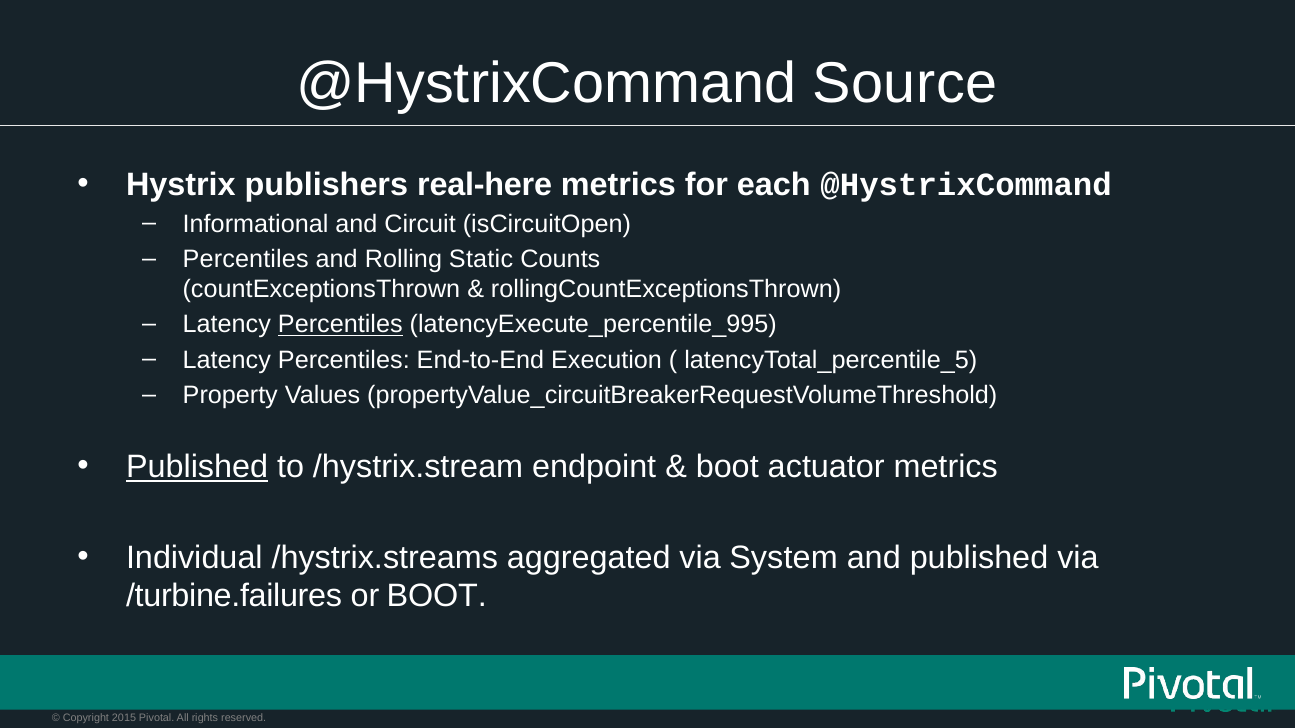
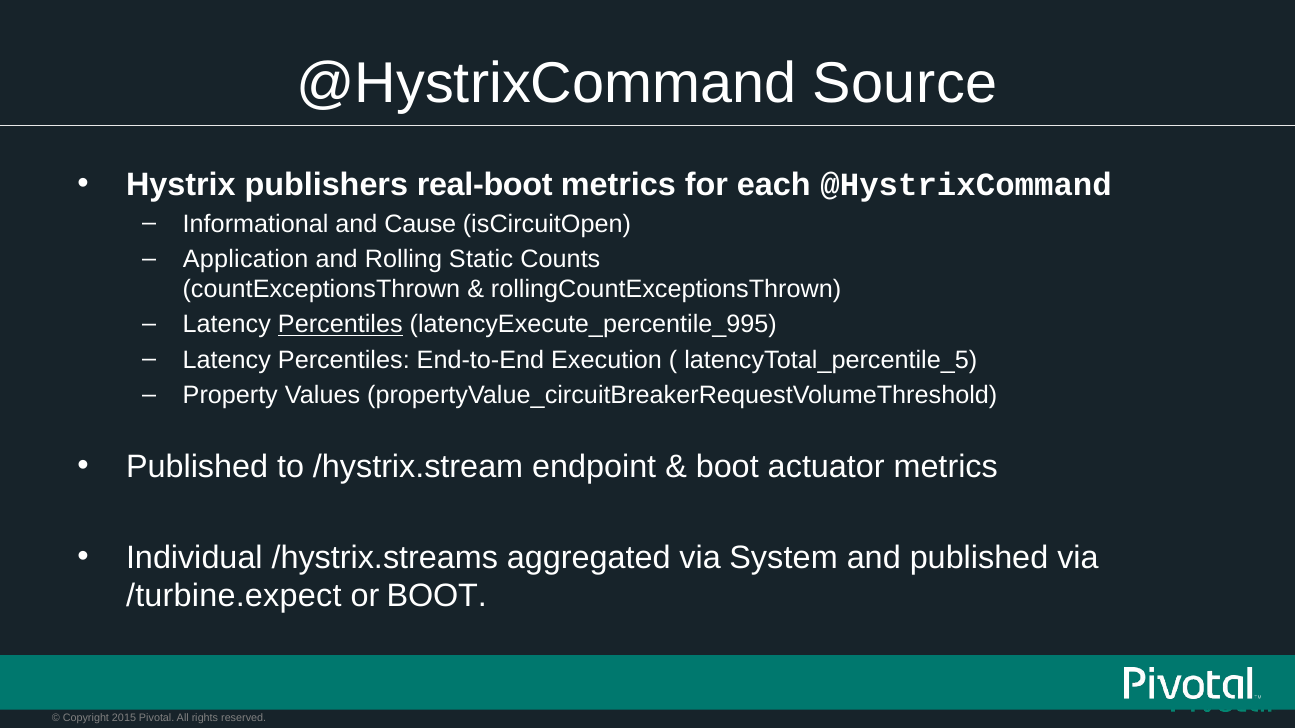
real-here: real-here -> real-boot (485, 185)
Circuit: Circuit -> Cause (420, 224)
Percentiles: Percentiles -> Application (246, 259)
Published underline: present -> none (197, 467)
/turbine.failures: /turbine.failures -> /turbine.expect (234, 597)
